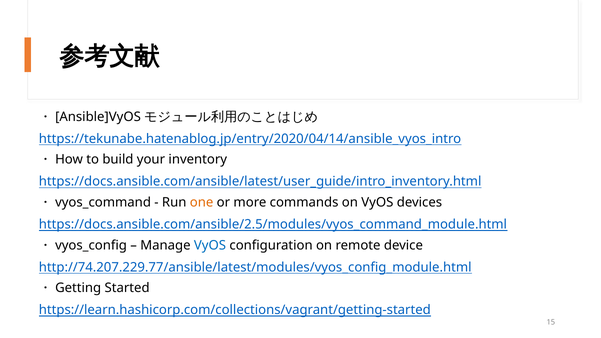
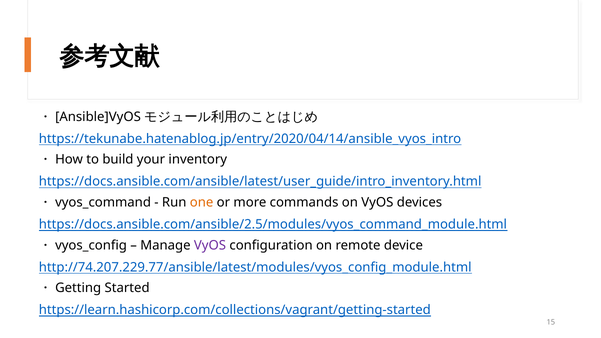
VyOS colour: blue -> purple (210, 245)
